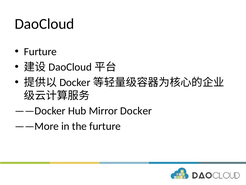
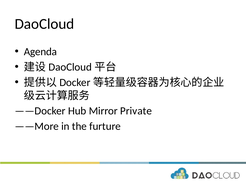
Furture: Furture -> Agenda (40, 52)
Docker: Docker -> Private (136, 111)
